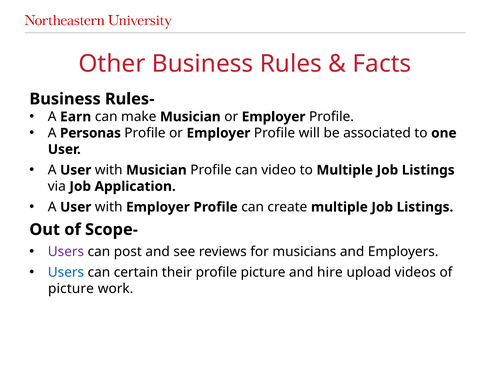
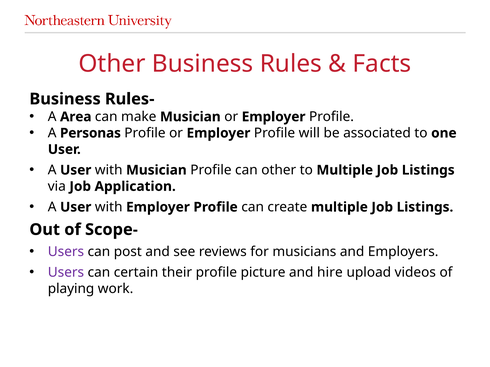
Earn: Earn -> Area (76, 117)
can video: video -> other (279, 170)
Users colour: blue -> purple (66, 273)
picture: picture -> playing (71, 289)
